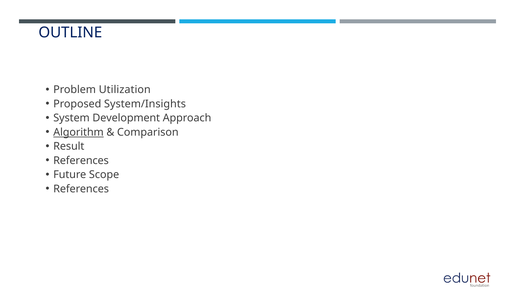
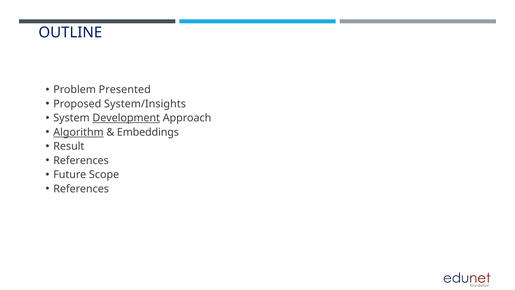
Utilization: Utilization -> Presented (125, 90)
Development underline: none -> present (126, 118)
Comparison: Comparison -> Embeddings (148, 132)
